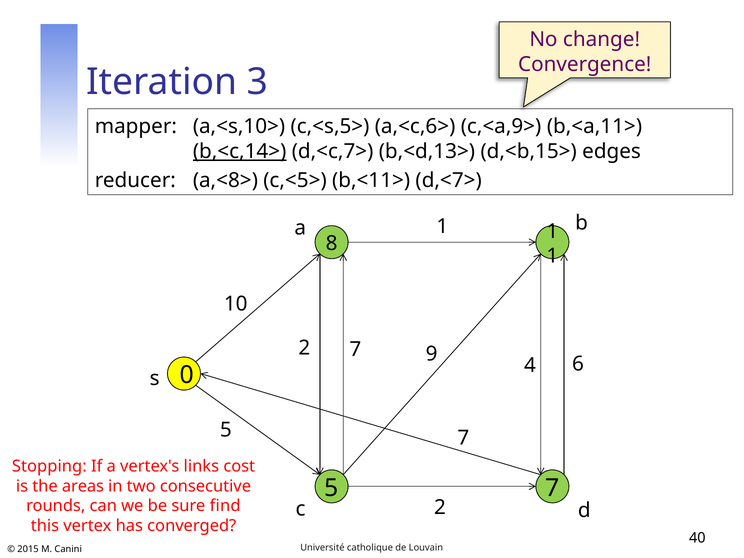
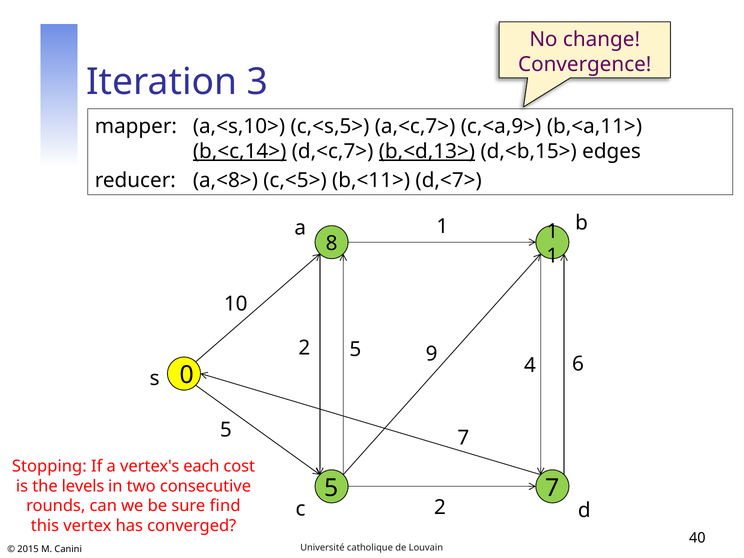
a,<c,6>: a,<c,6> -> a,<c,7> (415, 126)
b,<d,13> underline: none -> present (427, 151)
2 7: 7 -> 5 (355, 350)
links: links -> each (201, 466)
areas: areas -> levels (83, 486)
